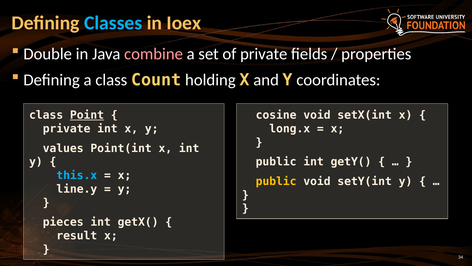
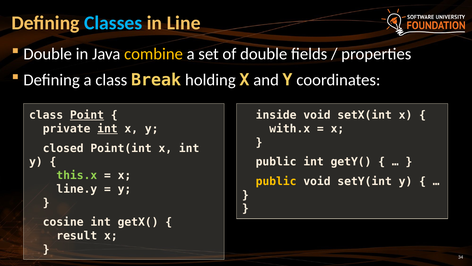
Ioex: Ioex -> Line (184, 23)
combine colour: pink -> yellow (154, 54)
of private: private -> double (264, 54)
Count: Count -> Break (156, 80)
cosine: cosine -> inside (276, 115)
int underline: none -> present (107, 129)
long.x: long.x -> with.x (290, 129)
values: values -> closed (63, 148)
this.x colour: light blue -> light green (77, 175)
pieces: pieces -> cosine (63, 222)
